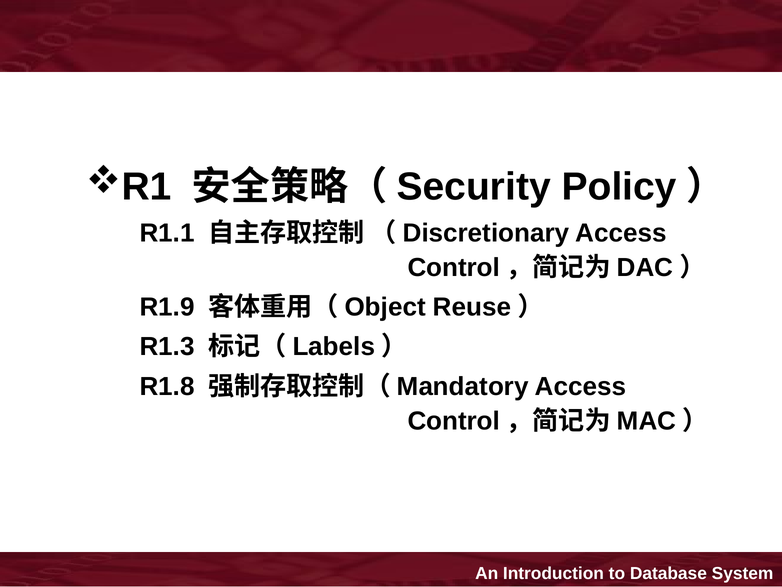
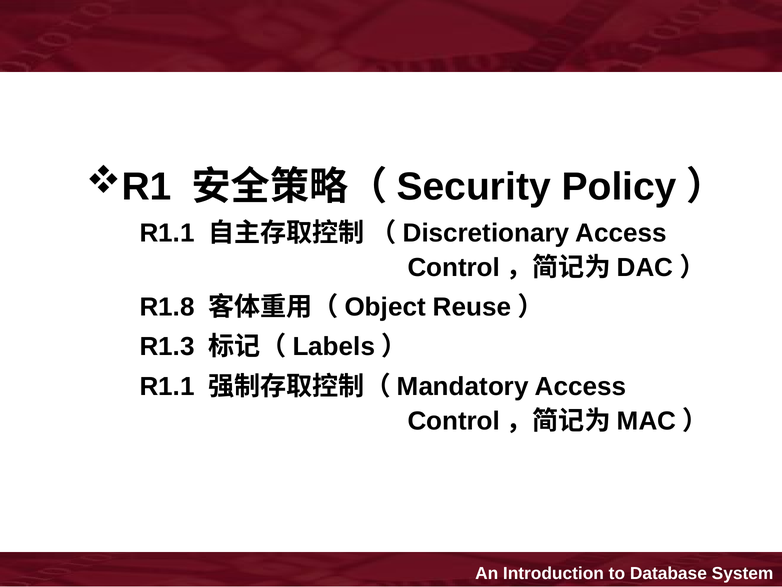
R1.9: R1.9 -> R1.8 (167, 307)
R1.8: R1.8 -> R1.1 (167, 386)
